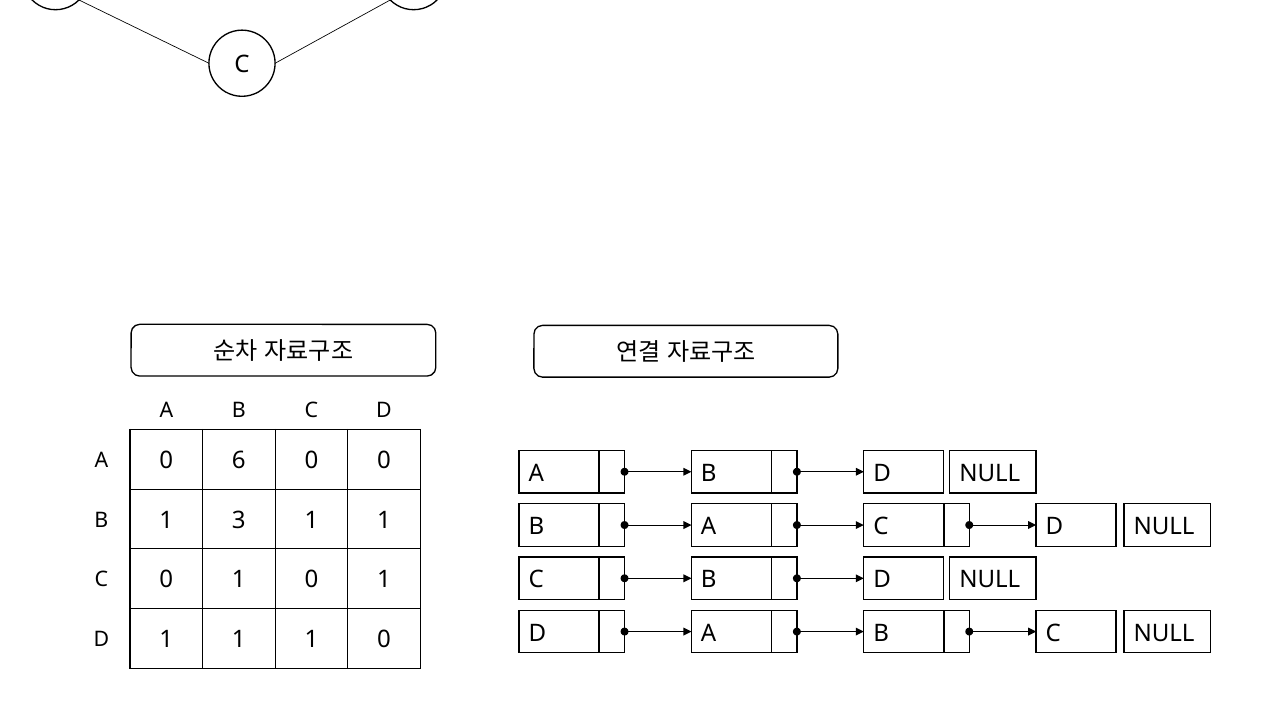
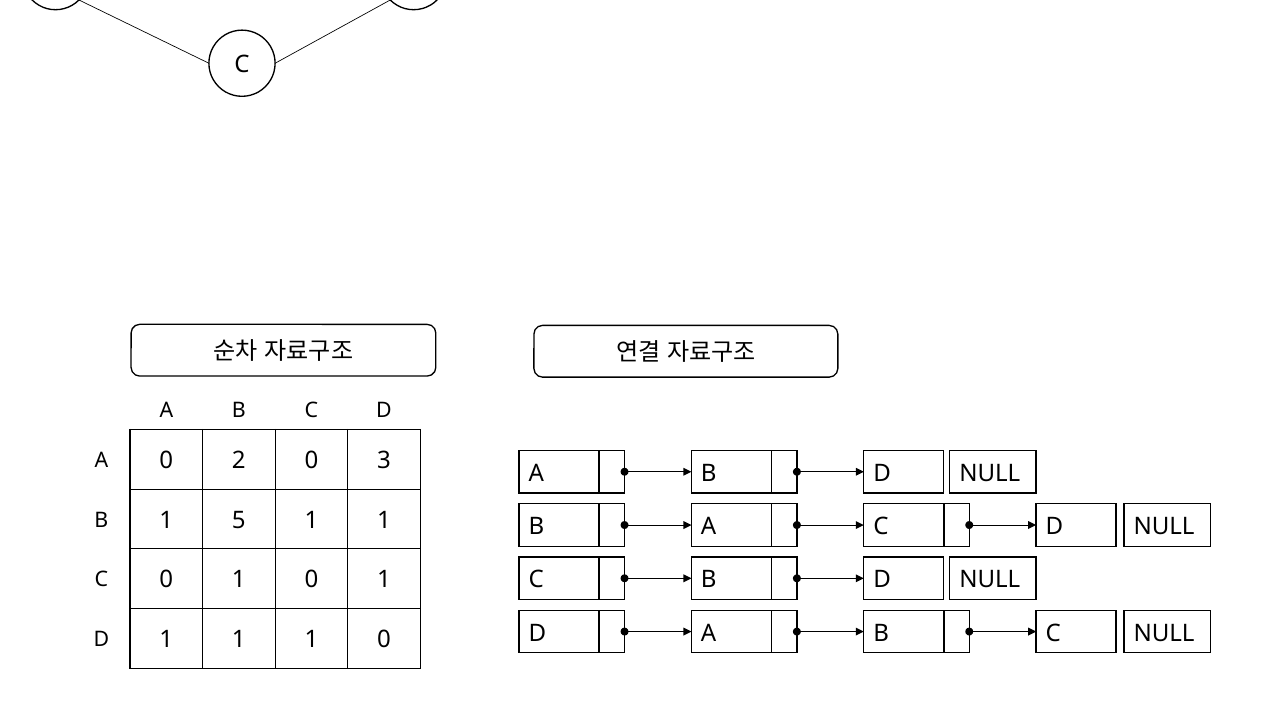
6: 6 -> 2 (239, 461)
0 0: 0 -> 3 (384, 461)
3: 3 -> 5 (239, 520)
